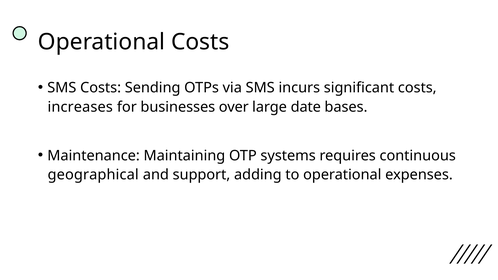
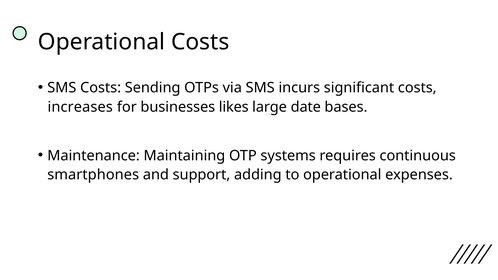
over: over -> likes (234, 107)
geographical: geographical -> smartphones (93, 175)
